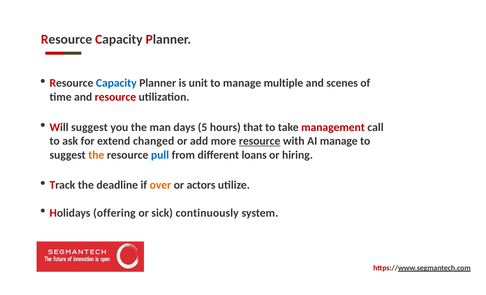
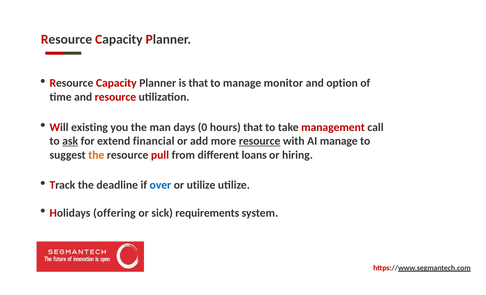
Capacity colour: blue -> red (116, 83)
is unit: unit -> that (198, 83)
multiple: multiple -> monitor (283, 83)
scenes: scenes -> option (342, 83)
Will suggest: suggest -> existing (90, 127)
5: 5 -> 0 (203, 127)
ask underline: none -> present (70, 141)
changed: changed -> financial (154, 141)
pull colour: blue -> red (160, 155)
over colour: orange -> blue (160, 185)
or actors: actors -> utilize (201, 185)
continuously: continuously -> requirements (207, 213)
